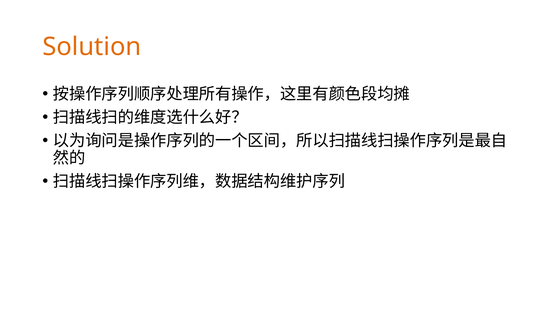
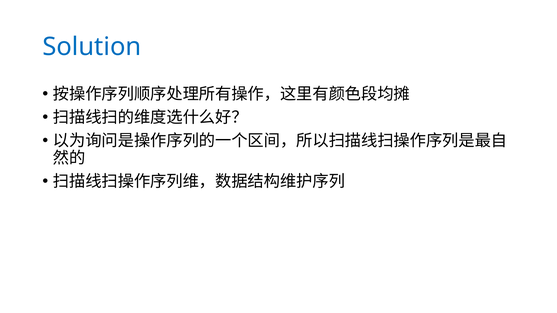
Solution colour: orange -> blue (92, 47)
